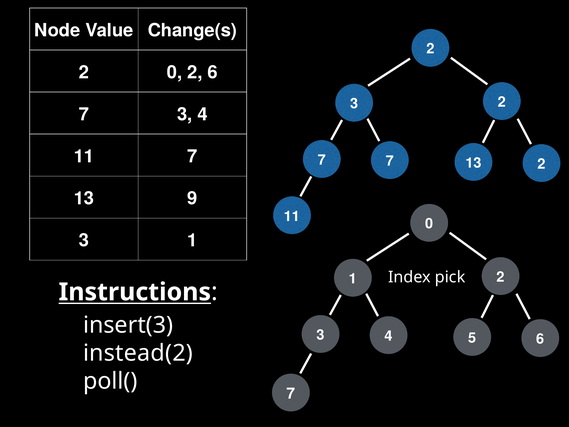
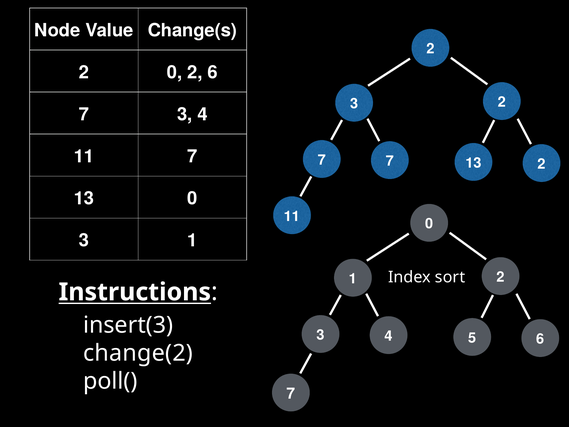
13 9: 9 -> 0 (192, 198)
pick: pick -> sort (450, 277)
instead(2: instead(2 -> change(2 (138, 353)
